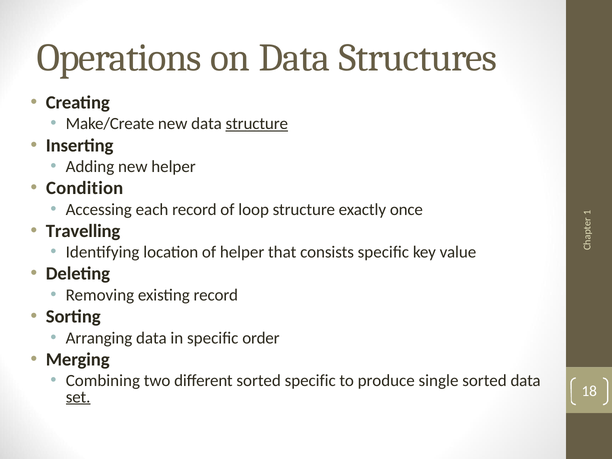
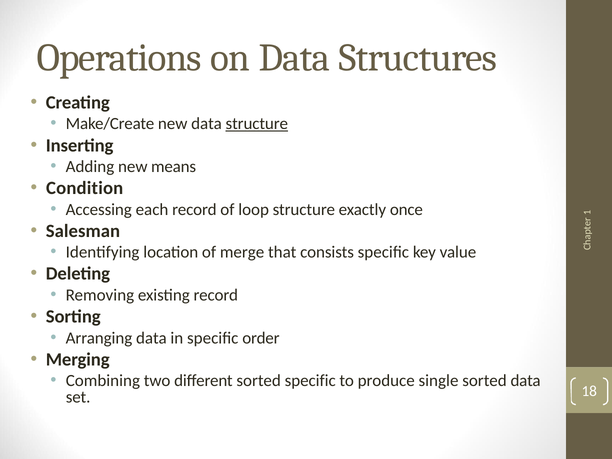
new helper: helper -> means (174, 167)
Travelling: Travelling -> Salesman (83, 231)
of helper: helper -> merge (242, 252)
set underline: present -> none (78, 397)
